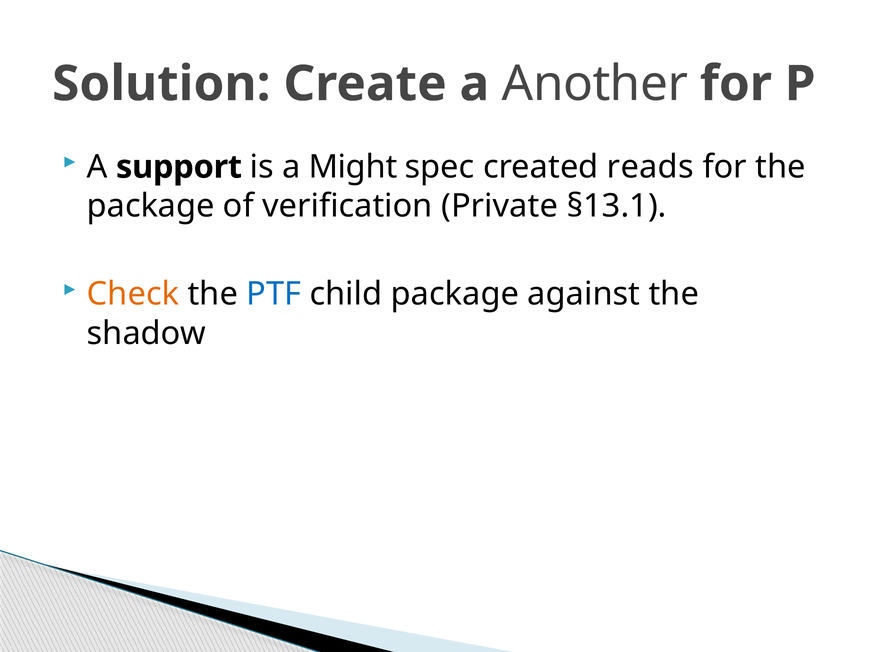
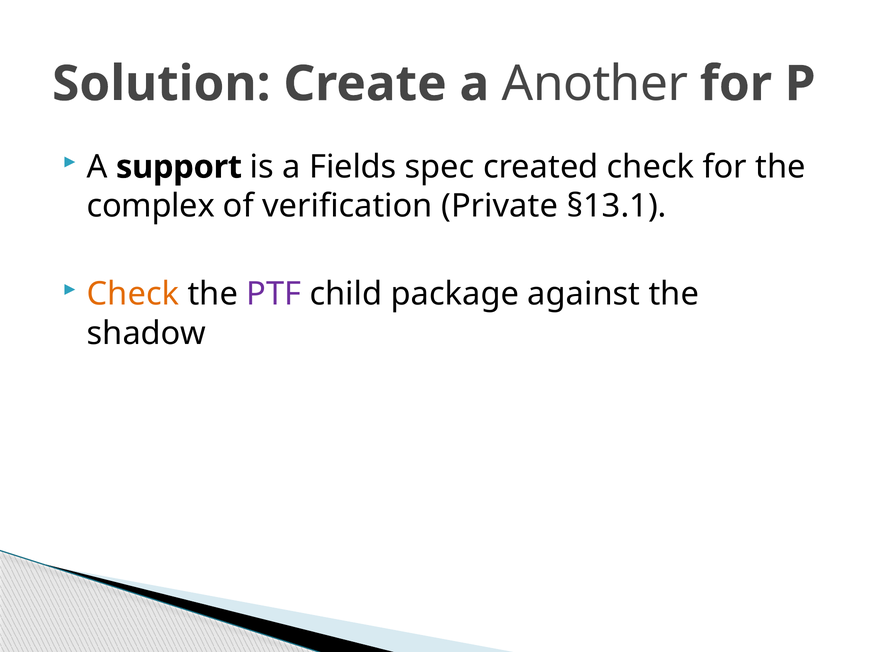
Might: Might -> Fields (353, 167)
created reads: reads -> check (650, 167)
package: package -> complex (151, 206)
PTF colour: blue -> purple (274, 294)
